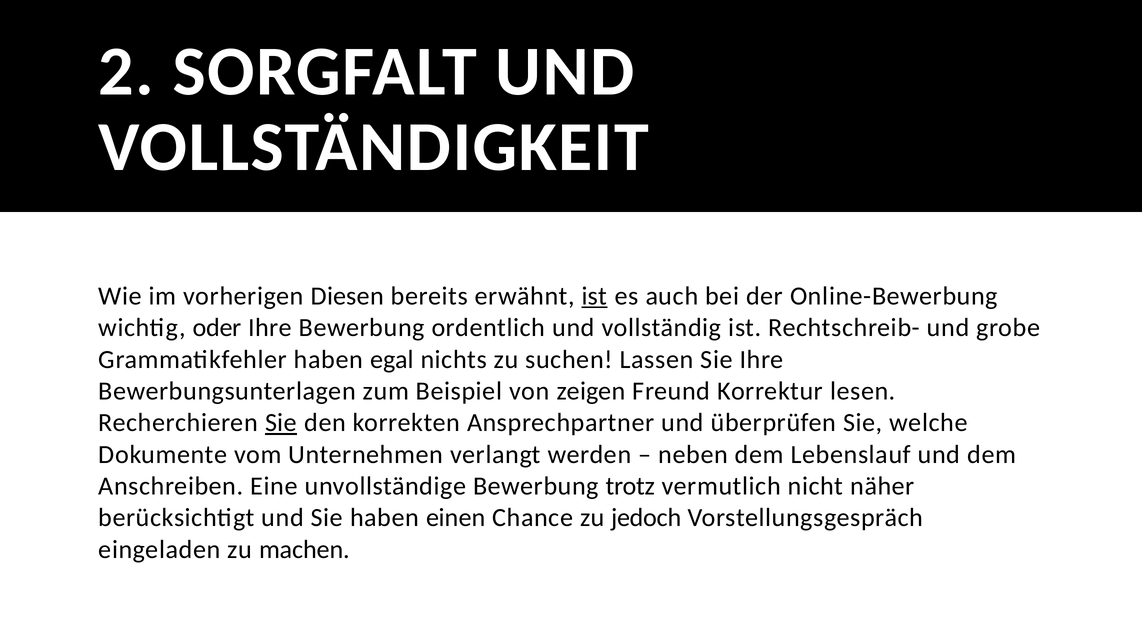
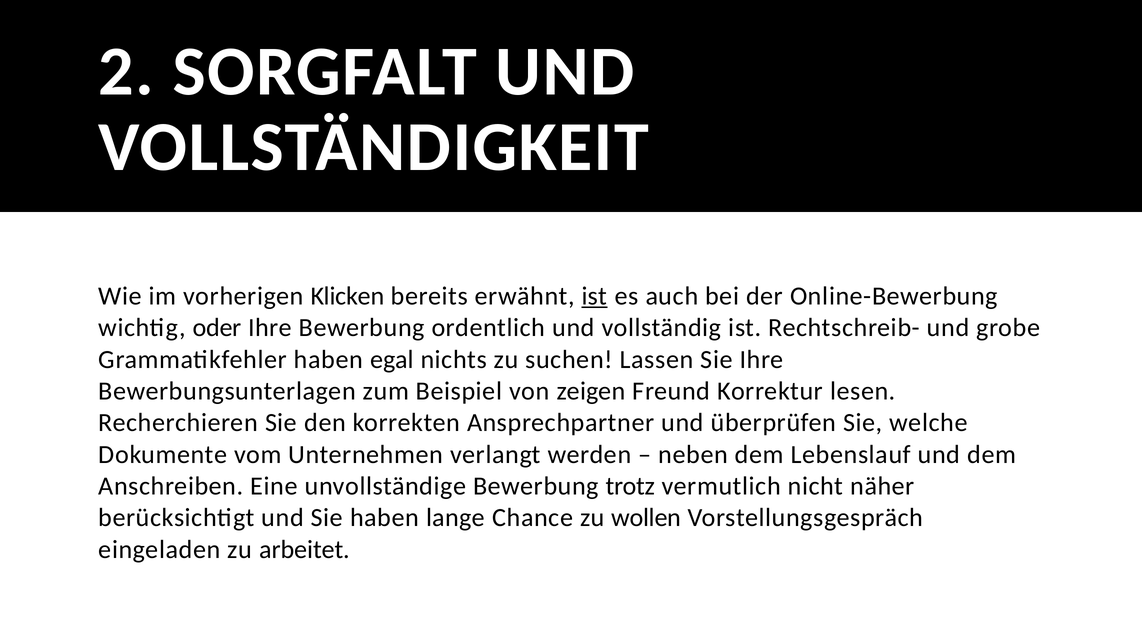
Diesen: Diesen -> Klicken (347, 296)
Sie underline: present -> none (281, 423)
einen: einen -> lange (455, 518)
jedoch: jedoch -> wollen (646, 518)
machen: machen -> arbeitet (304, 550)
